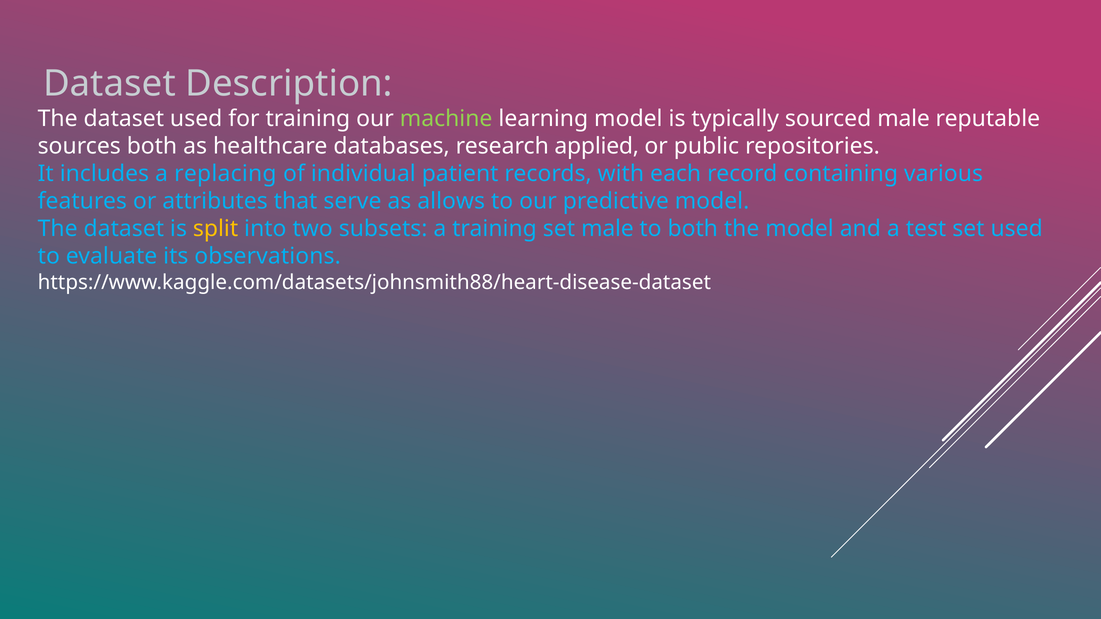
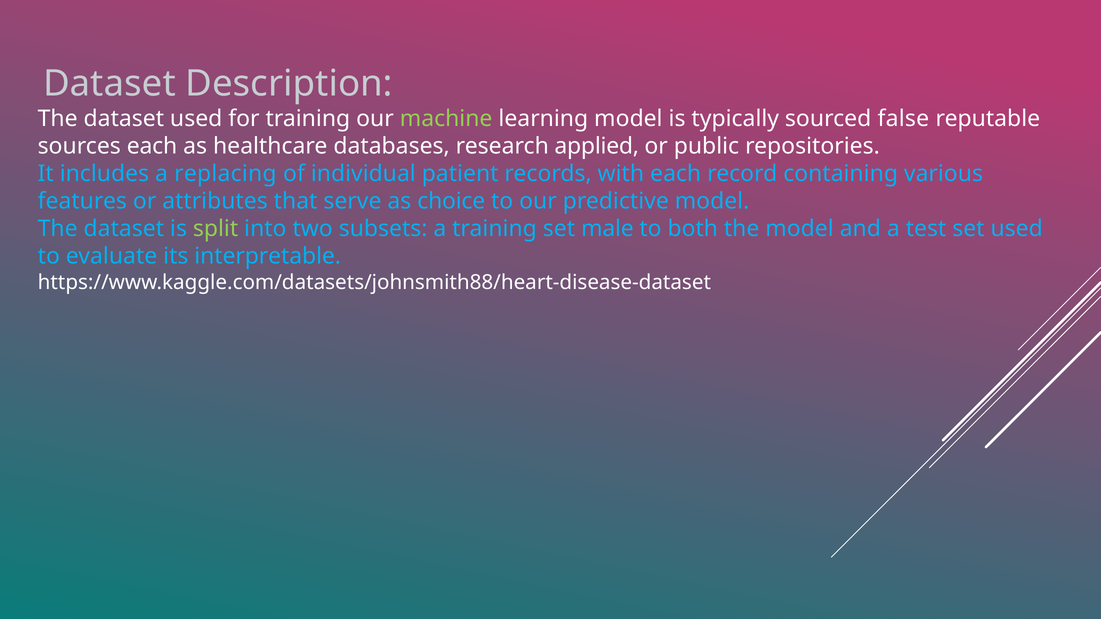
sourced male: male -> false (903, 119)
sources both: both -> each (152, 146)
allows: allows -> choice (451, 201)
split colour: yellow -> light green (216, 229)
observations: observations -> interpretable (268, 256)
